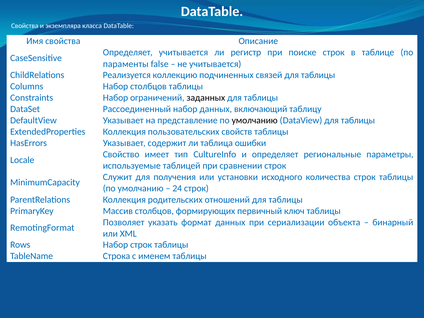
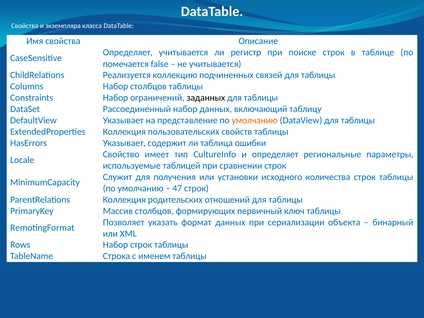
параменты: параменты -> помечается (126, 64)
умолчанию colour: black -> orange (255, 120)
24: 24 -> 47 (177, 188)
